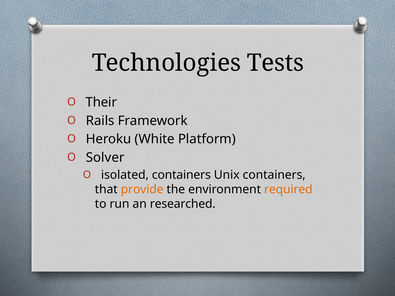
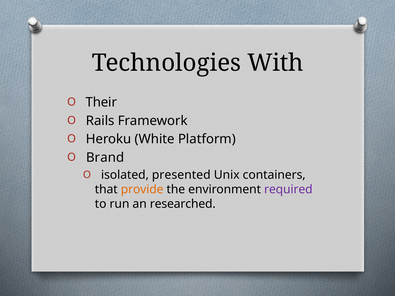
Tests: Tests -> With (275, 63)
Solver: Solver -> Brand (105, 158)
isolated containers: containers -> presented (181, 175)
required colour: orange -> purple (288, 190)
